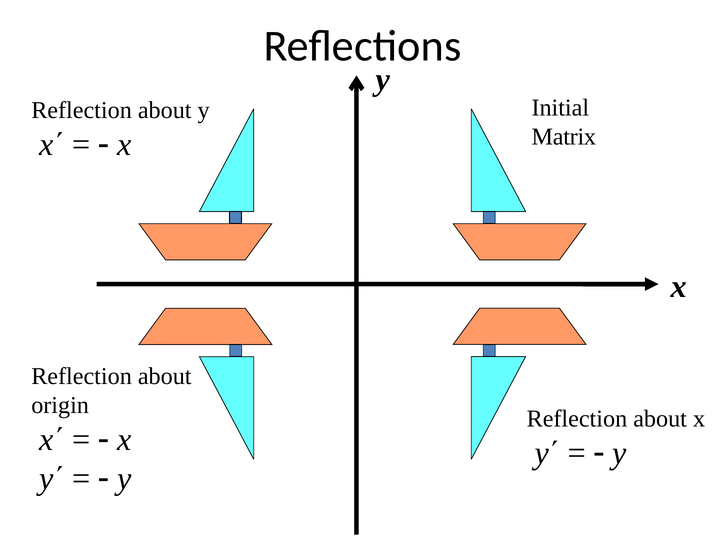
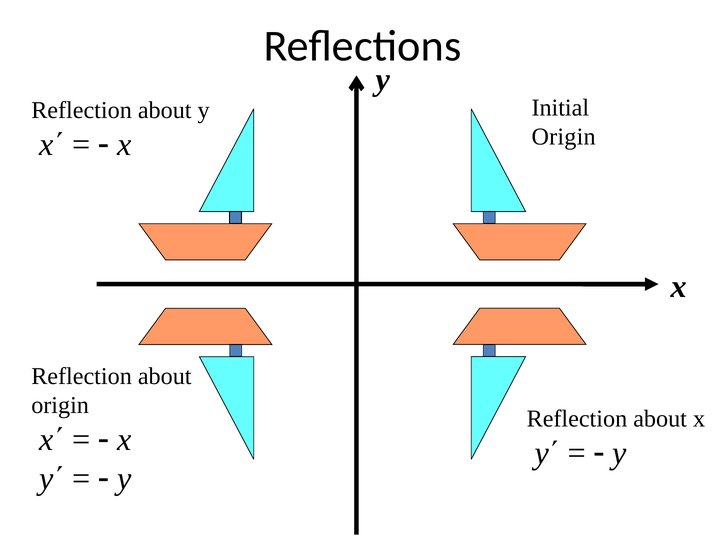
Matrix: Matrix -> Origin (564, 137)
